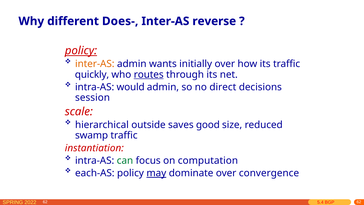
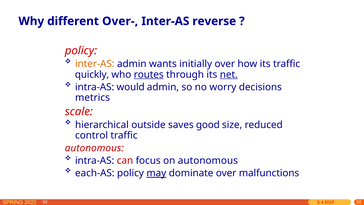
Does-: Does- -> Over- (120, 21)
policy underline: present -> none (81, 51)
net underline: none -> present (229, 74)
direct: direct -> worry (223, 87)
session: session -> metrics (93, 98)
swamp: swamp -> control (92, 135)
instantiation: instantiation -> autonomous (94, 148)
can colour: green -> red (125, 160)
on computation: computation -> autonomous (208, 160)
convergence: convergence -> malfunctions (269, 173)
